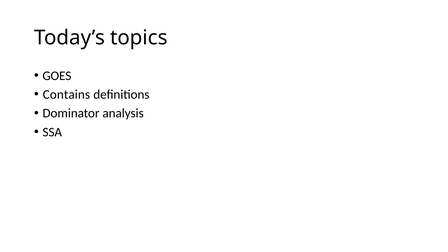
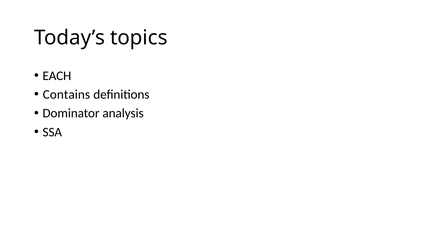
GOES: GOES -> EACH (57, 76)
